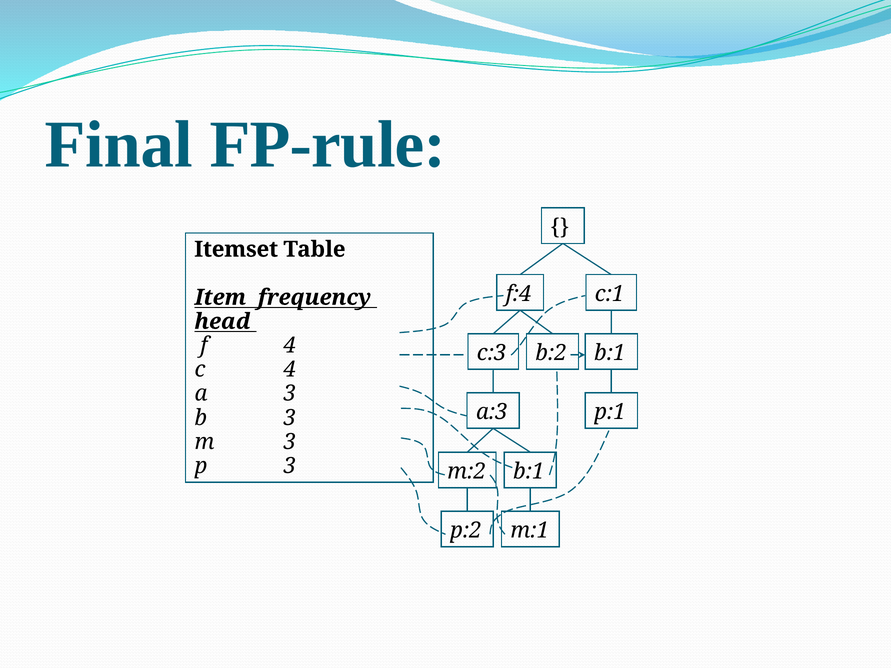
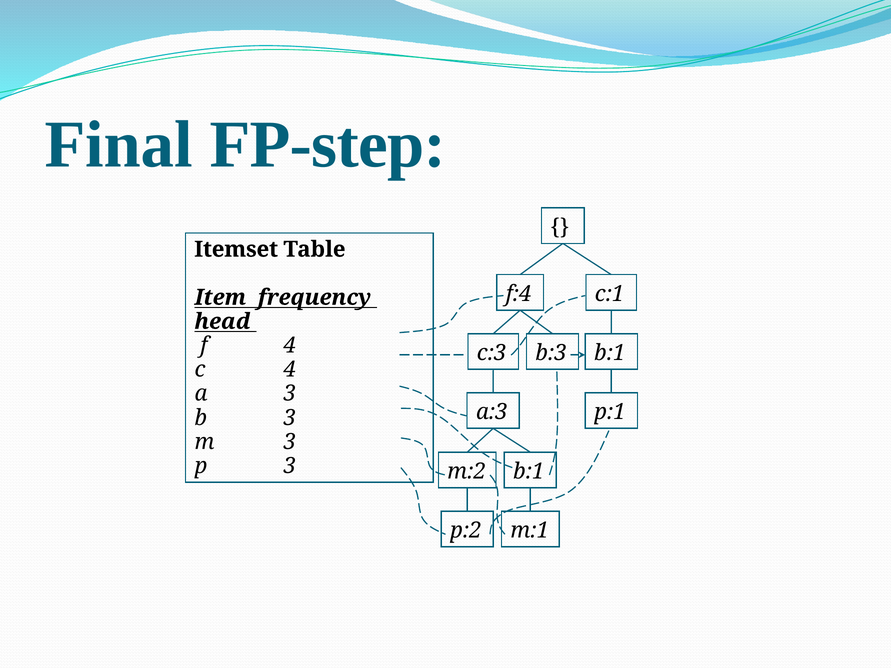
FP-rule: FP-rule -> FP-step (328, 145)
b:2: b:2 -> b:3 (551, 353)
